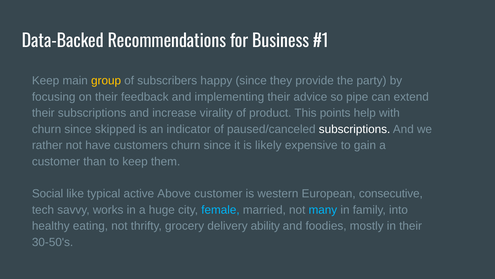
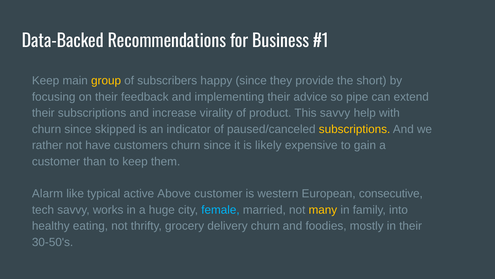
party: party -> short (372, 81)
This points: points -> savvy (335, 113)
subscriptions colour: white -> yellow (355, 129)
Social: Social -> Alarm (47, 193)
many colour: light blue -> yellow (323, 210)
delivery ability: ability -> churn (265, 226)
